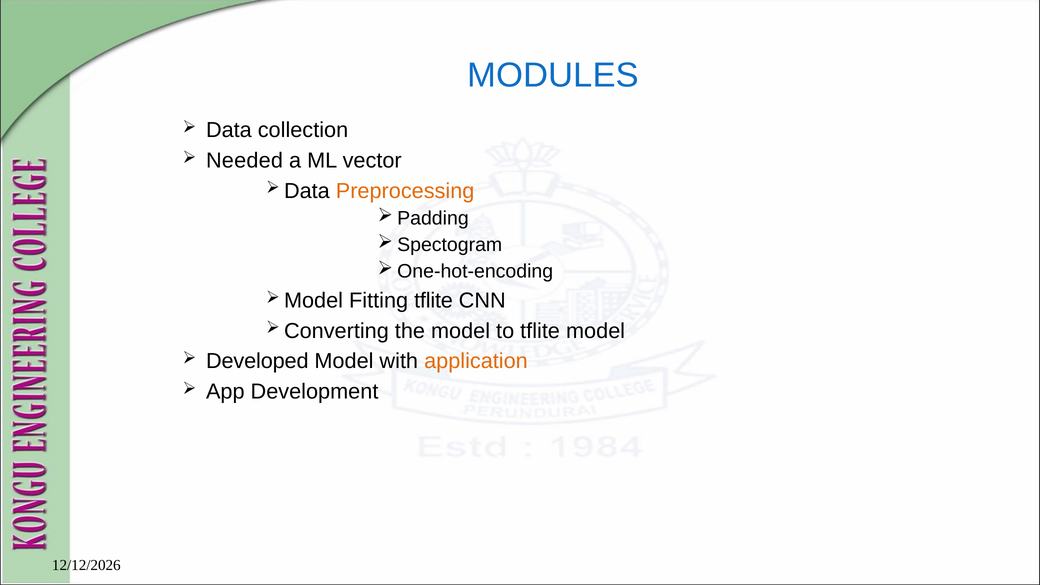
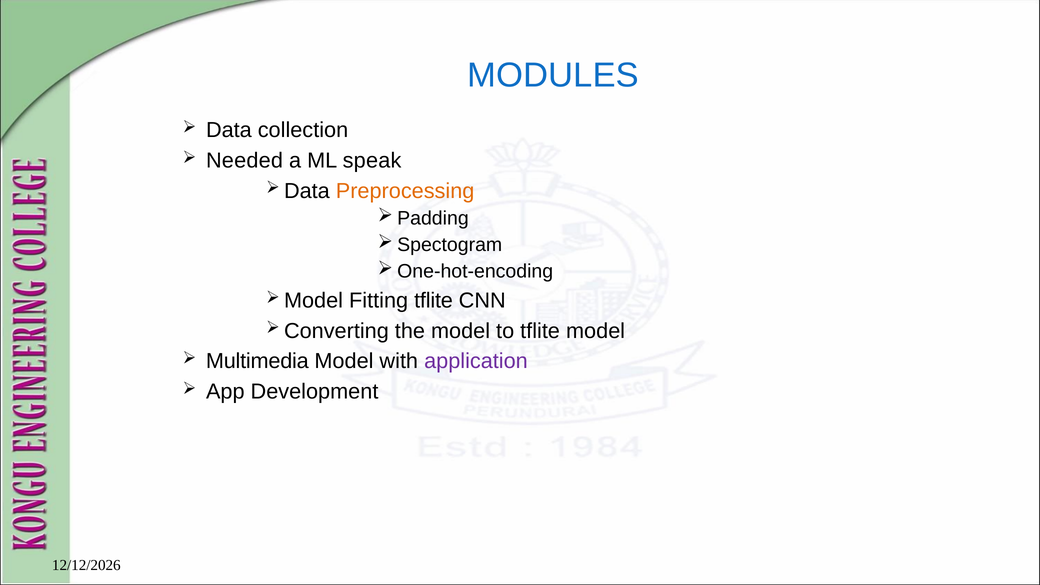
vector: vector -> speak (372, 161)
Developed: Developed -> Multimedia (257, 361)
application colour: orange -> purple (476, 361)
